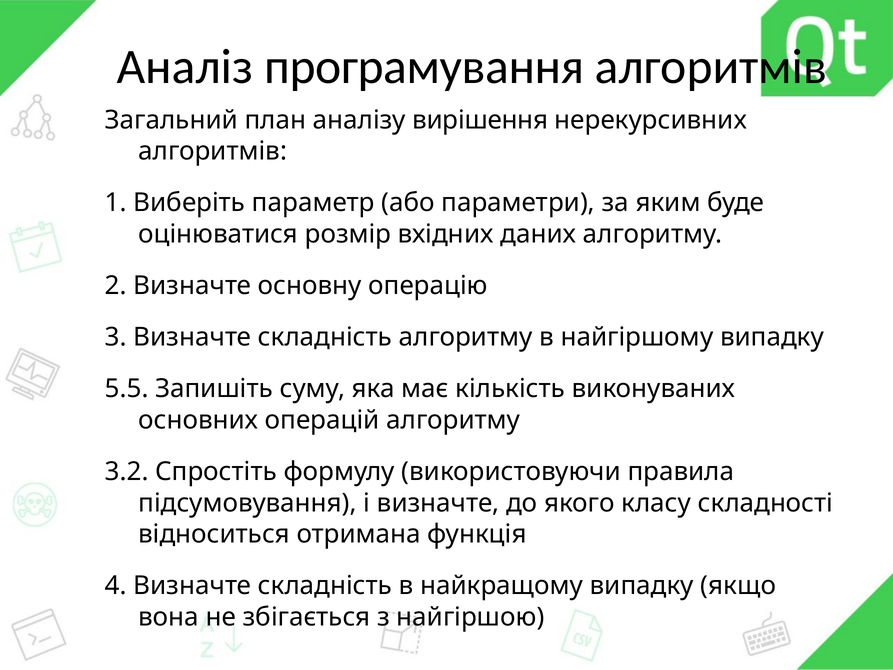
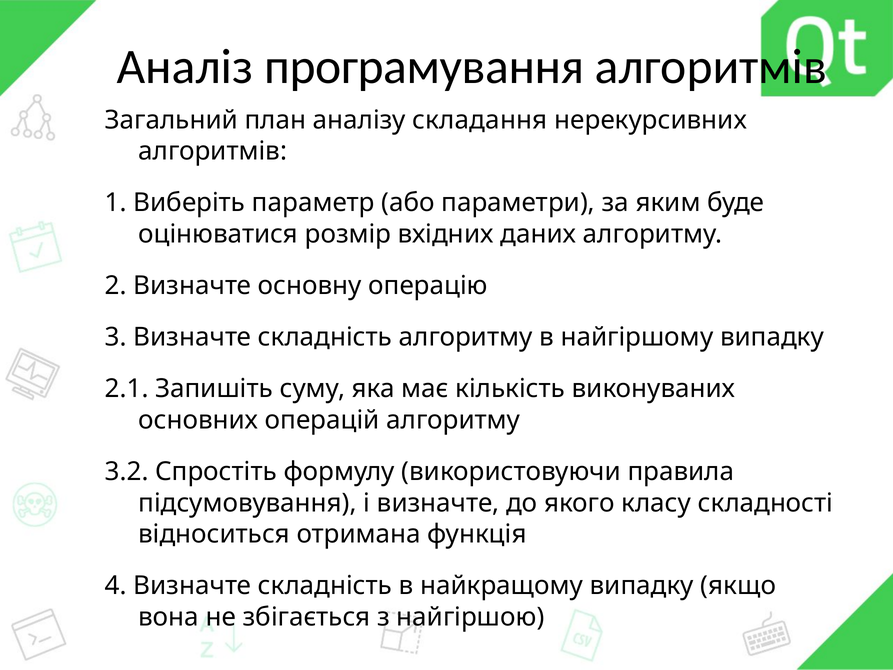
вирішення: вирішення -> складання (480, 120)
5.5: 5.5 -> 2.1 (127, 389)
